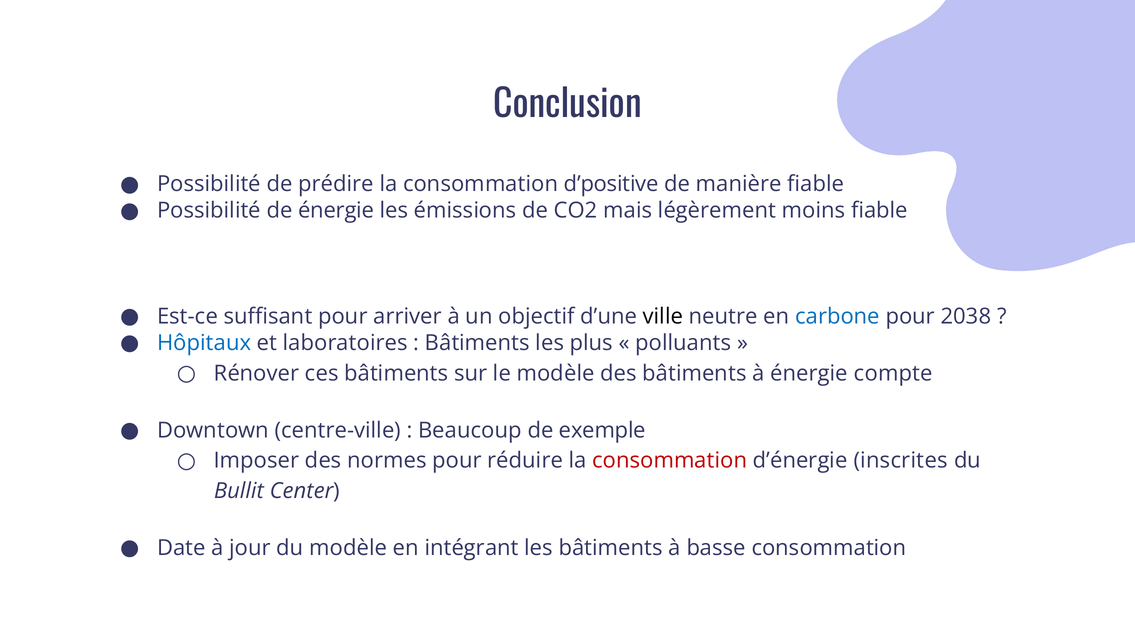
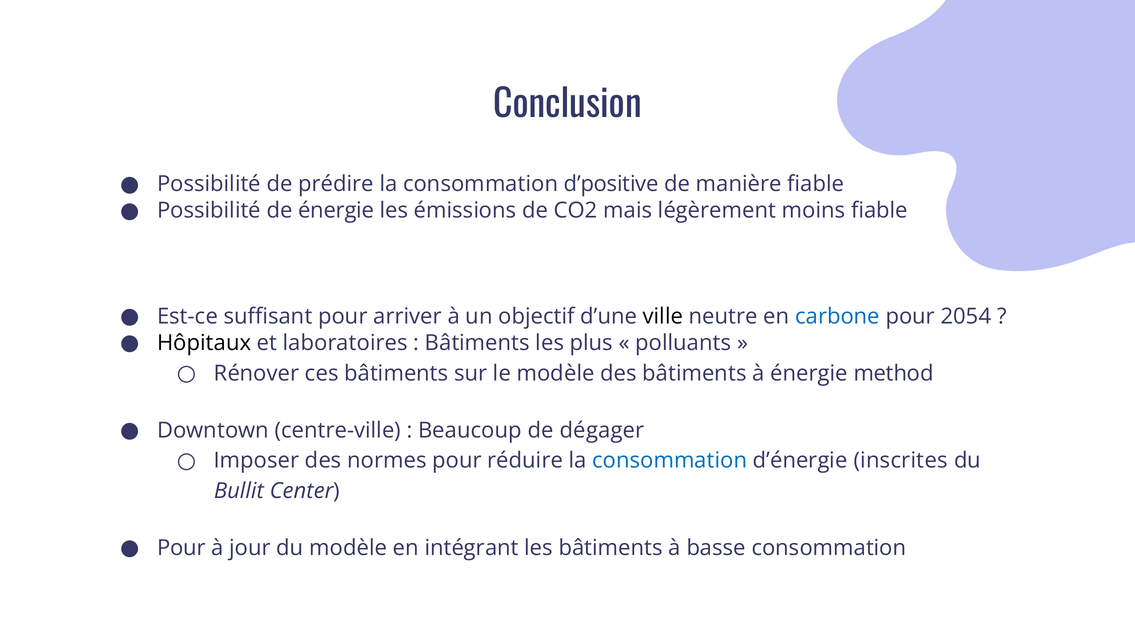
2038: 2038 -> 2054 (966, 317)
Hôpitaux colour: blue -> black (204, 343)
compte: compte -> method (894, 374)
exemple: exemple -> dégager (602, 431)
consommation colour: red -> blue (670, 461)
Date: Date -> Pour (181, 548)
